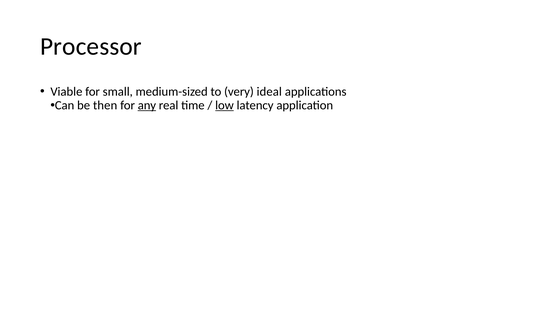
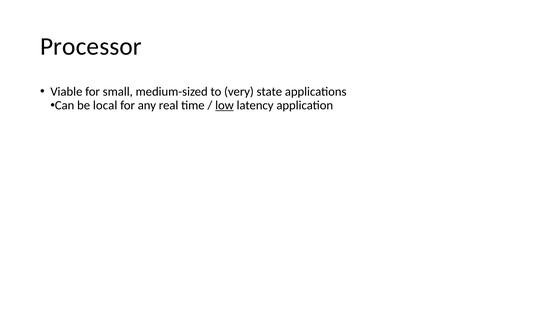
ideal: ideal -> state (269, 92)
then: then -> local (105, 105)
any underline: present -> none (147, 105)
